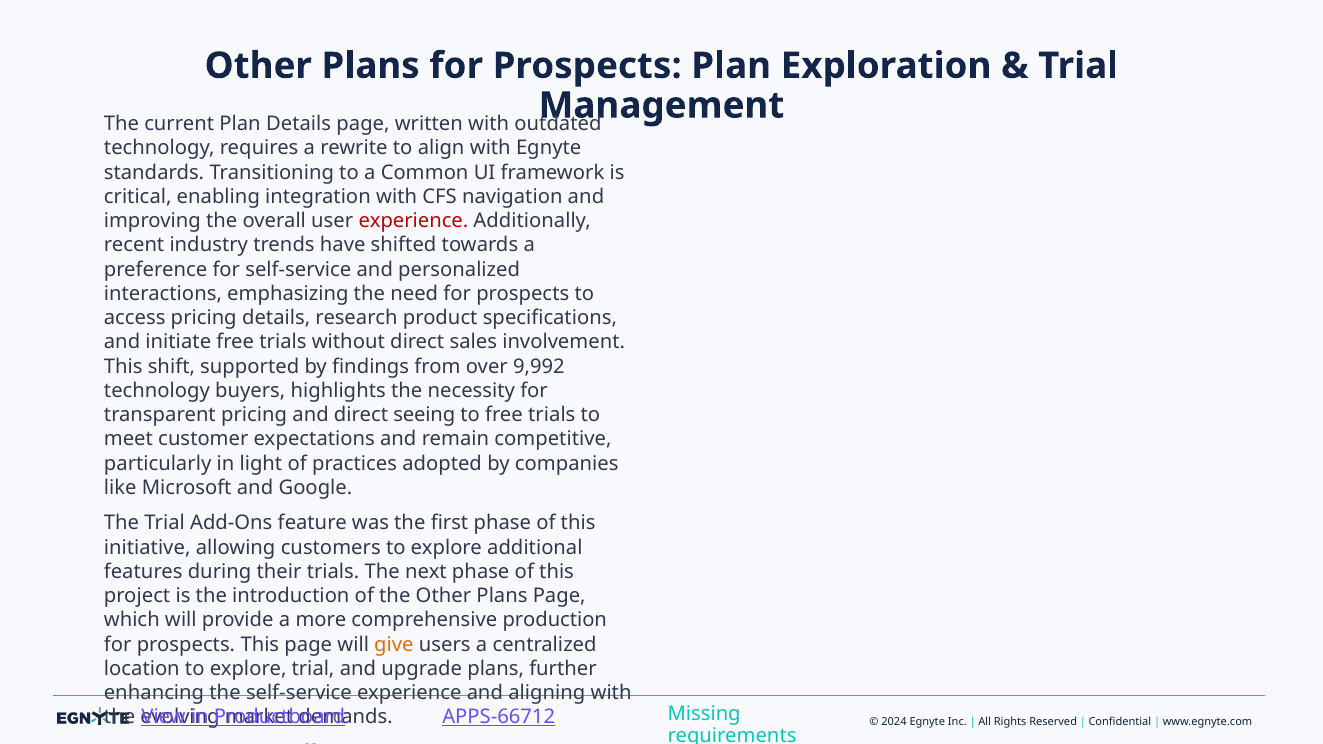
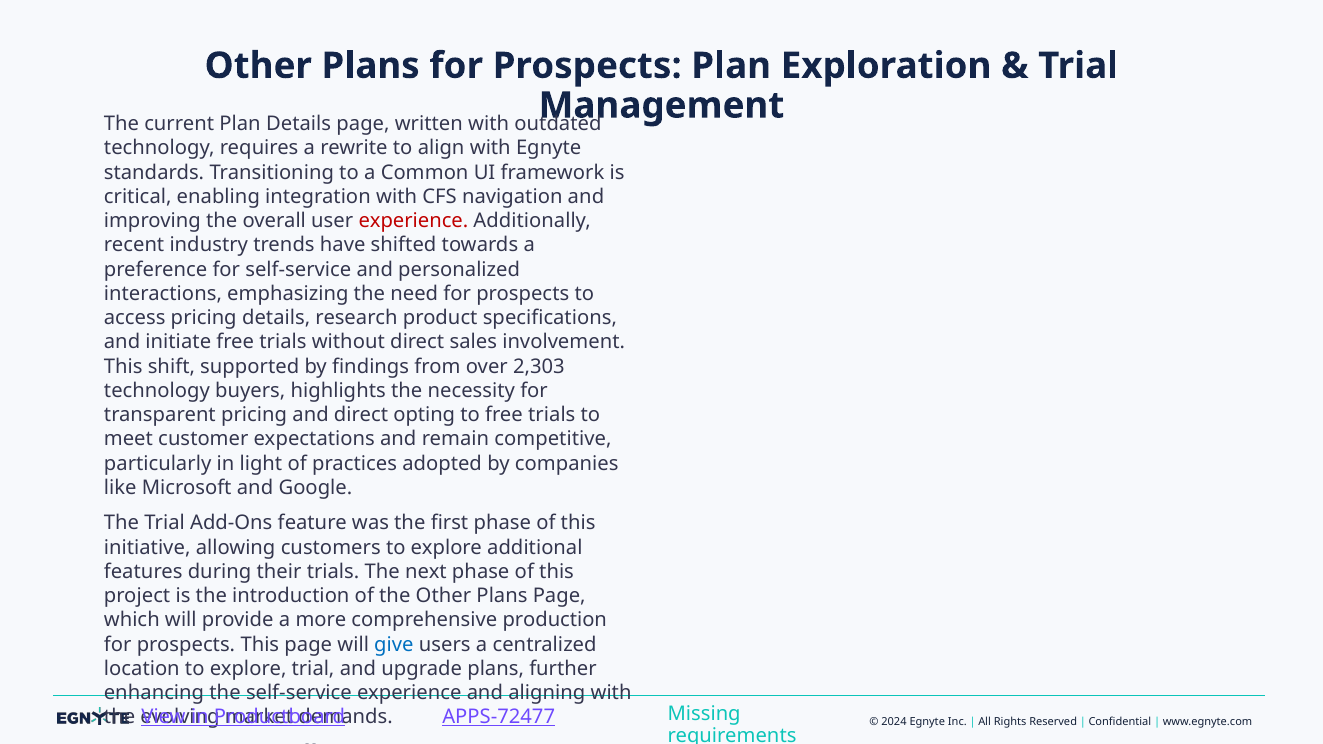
9,992: 9,992 -> 2,303 (539, 367)
seeing: seeing -> opting (424, 415)
give colour: orange -> blue (394, 645)
APPS-66712: APPS-66712 -> APPS-72477 (499, 717)
